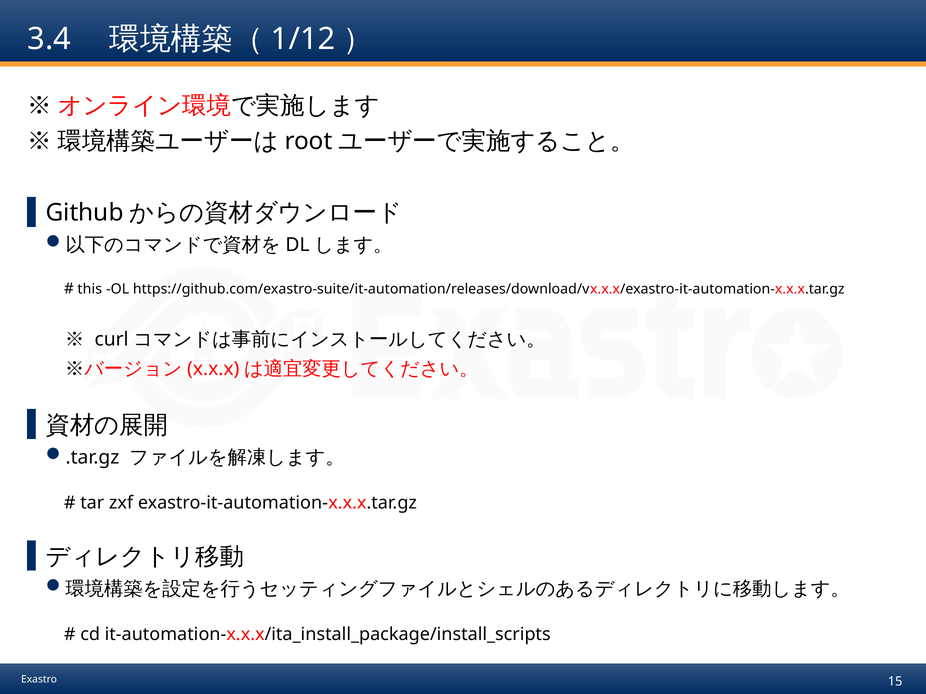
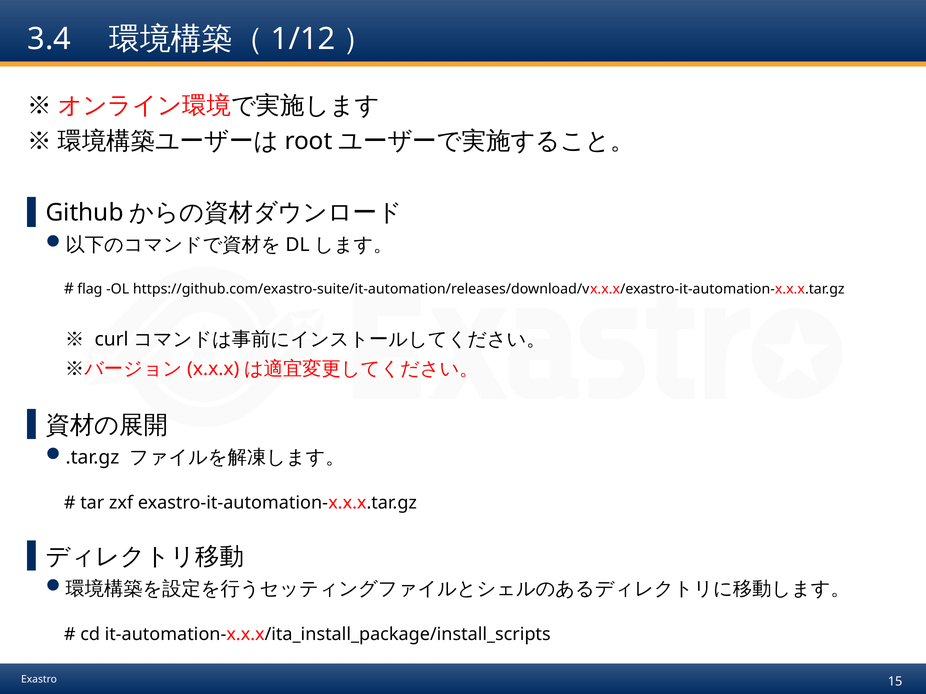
this: this -> flag (90, 289)
